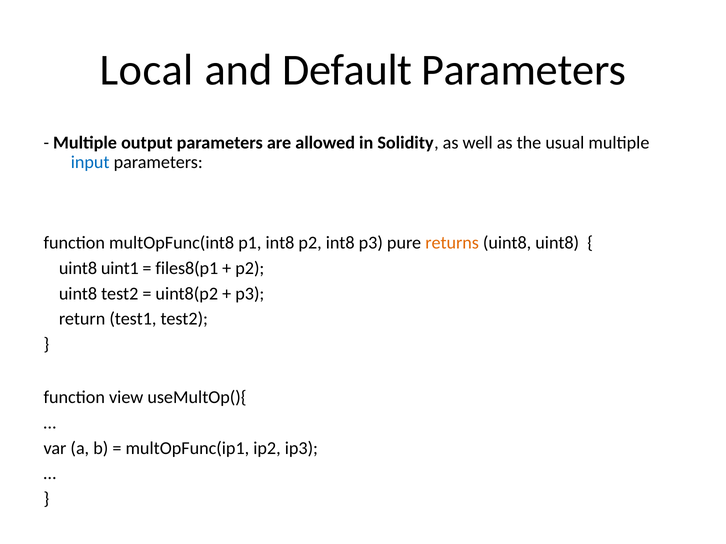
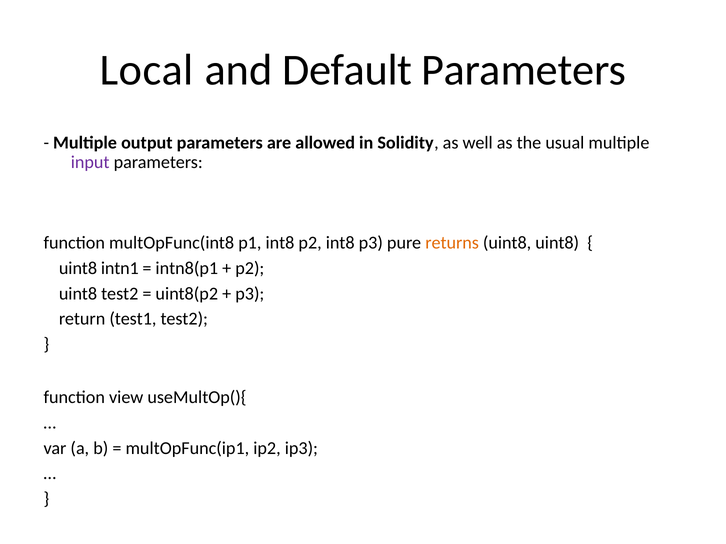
input colour: blue -> purple (90, 162)
uint1: uint1 -> intn1 (120, 268)
files8(p1: files8(p1 -> intn8(p1 (187, 268)
